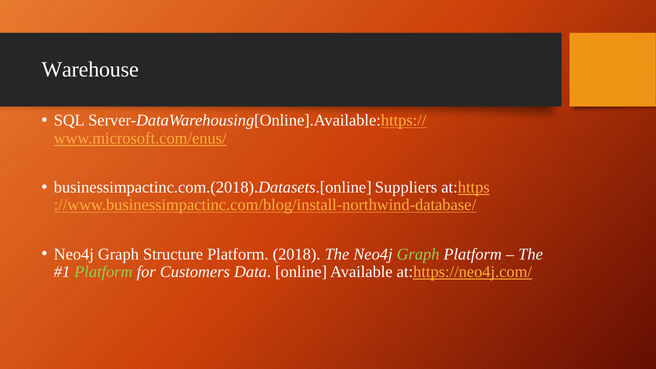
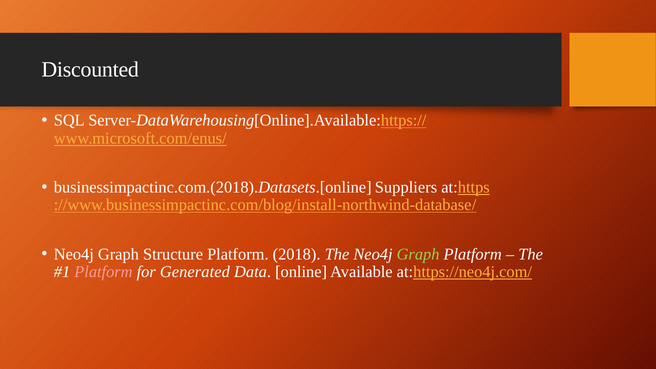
Warehouse: Warehouse -> Discounted (90, 69)
Platform colour: light green -> pink (103, 272)
Customers: Customers -> Generated (195, 272)
